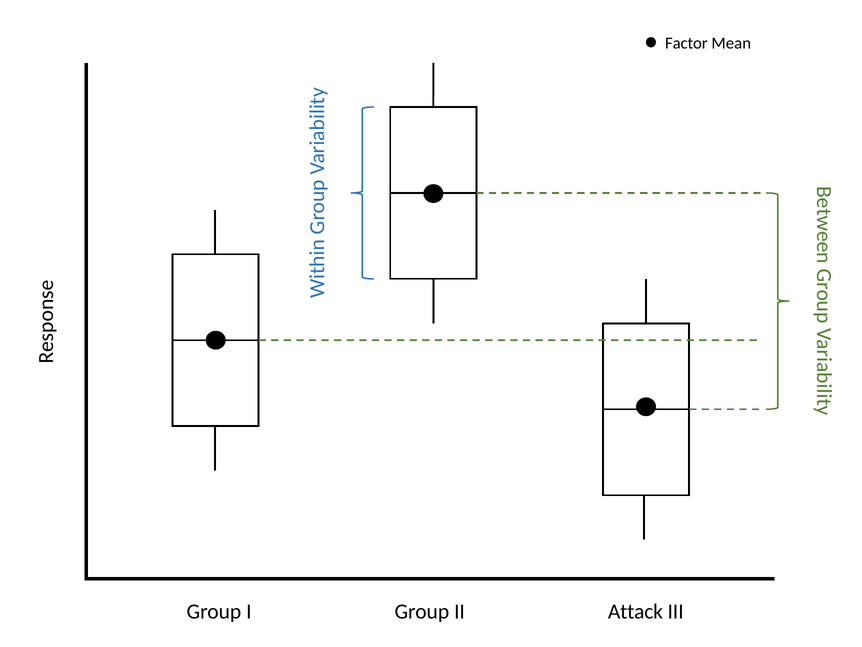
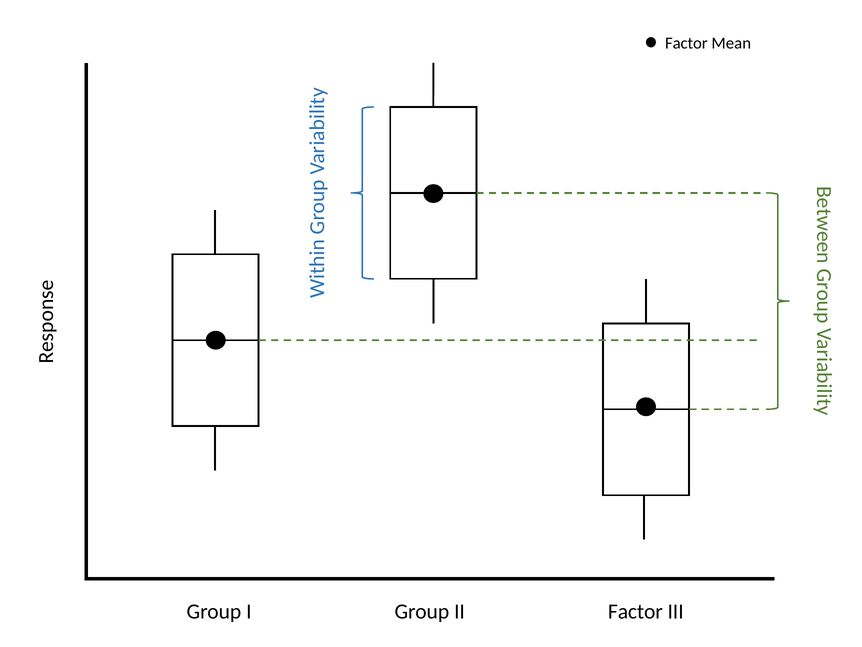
II Attack: Attack -> Factor (635, 611)
